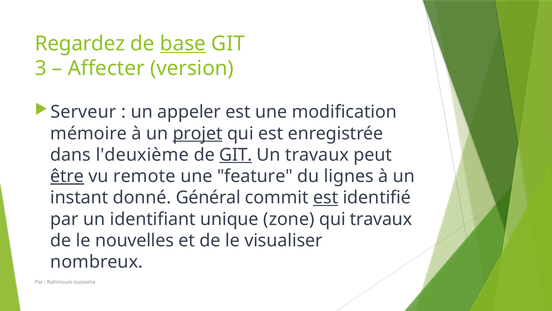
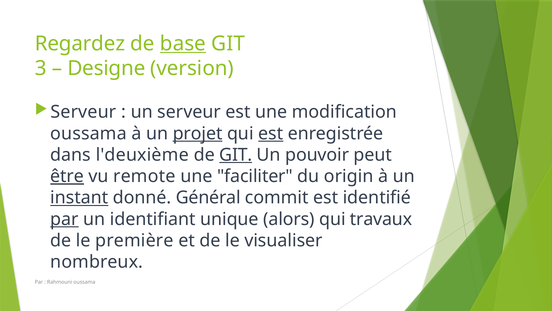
Affecter: Affecter -> Designe (106, 68)
un appeler: appeler -> serveur (189, 112)
mémoire: mémoire -> oussama (89, 133)
est underline: none -> present (271, 133)
Un travaux: travaux -> pouvoir (317, 155)
feature: feature -> faciliter (255, 176)
lignes: lignes -> origin (349, 176)
instant underline: none -> present (79, 197)
est underline: present -> none (326, 197)
par underline: none -> present (64, 219)
zone: zone -> alors (289, 219)
nouvelles: nouvelles -> première (134, 240)
